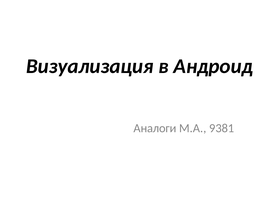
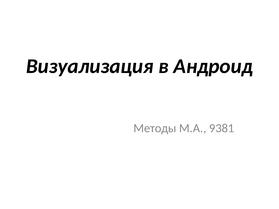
Аналоги: Аналоги -> Методы (155, 128)
